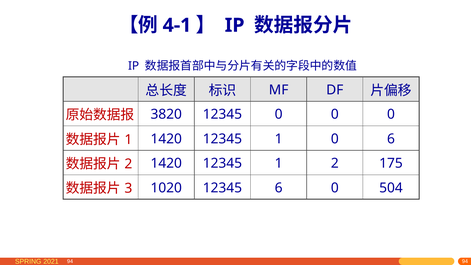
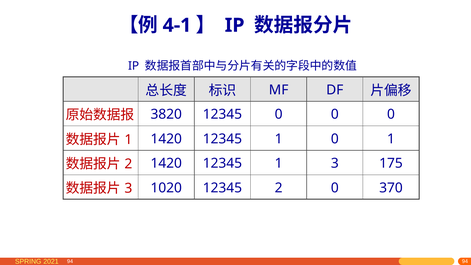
0 6: 6 -> 1 (391, 139)
1 2: 2 -> 3 (335, 163)
12345 6: 6 -> 2 (279, 188)
504: 504 -> 370 (391, 188)
